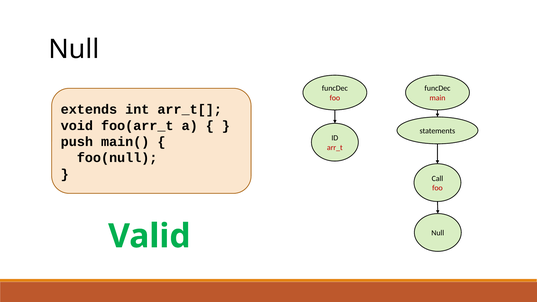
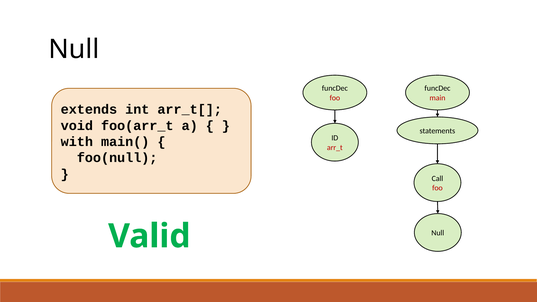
push: push -> with (77, 142)
